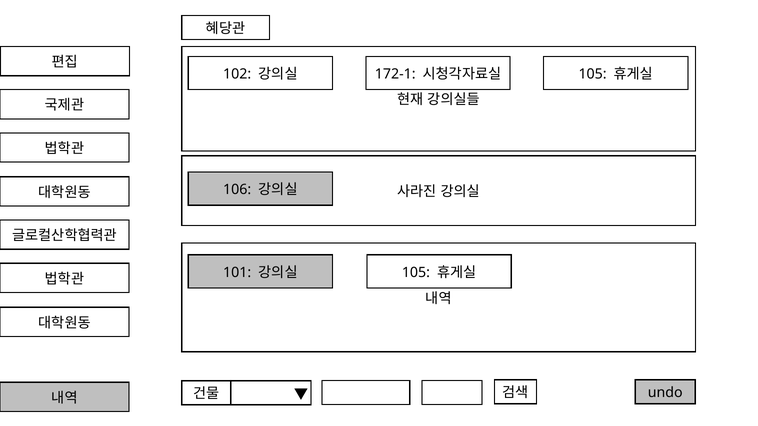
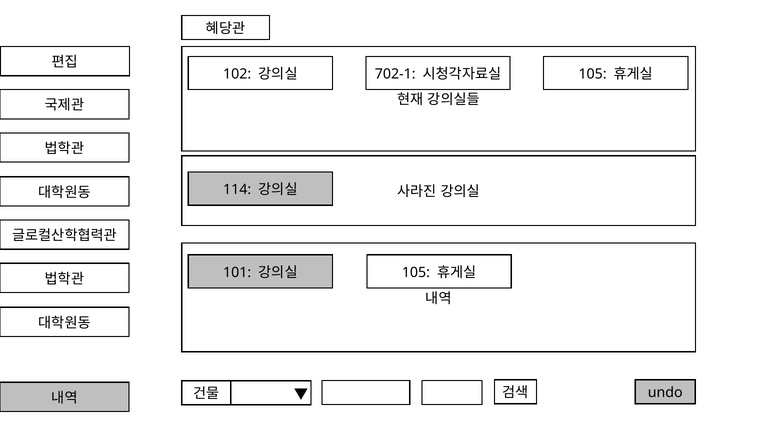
172-1: 172-1 -> 702-1 (395, 74)
106: 106 -> 114 (237, 190)
